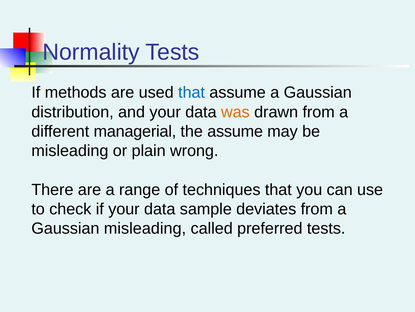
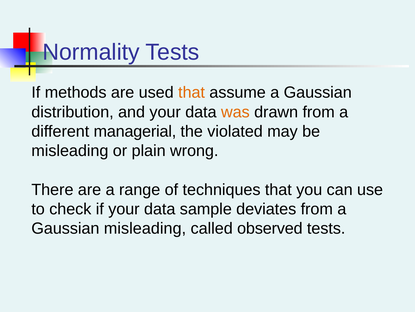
that colour: blue -> orange (192, 92)
the assume: assume -> violated (235, 131)
preferred: preferred -> observed (270, 228)
